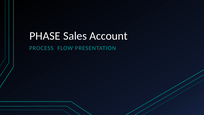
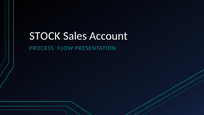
PHASE: PHASE -> STOCK (45, 36)
